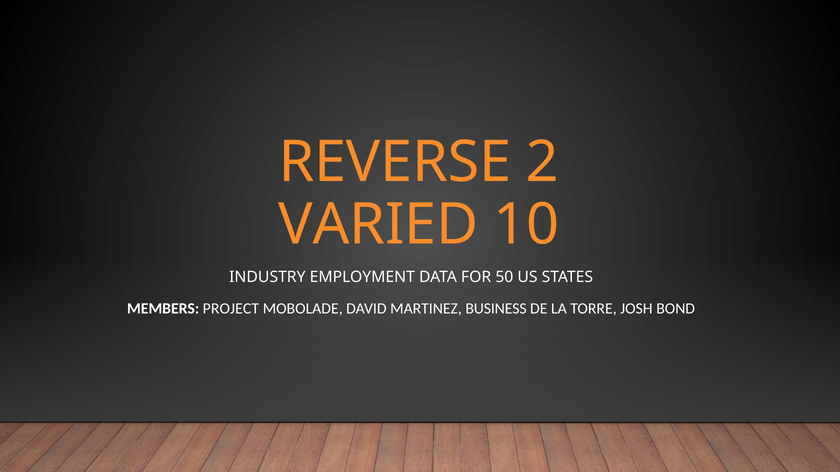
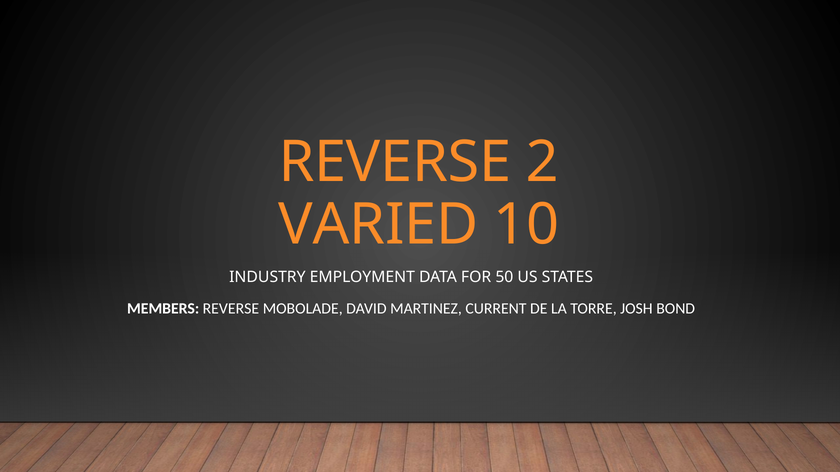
MEMBERS PROJECT: PROJECT -> REVERSE (231, 309)
BUSINESS: BUSINESS -> CURRENT (496, 309)
